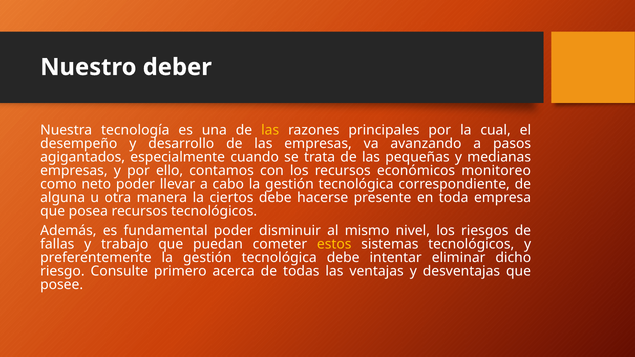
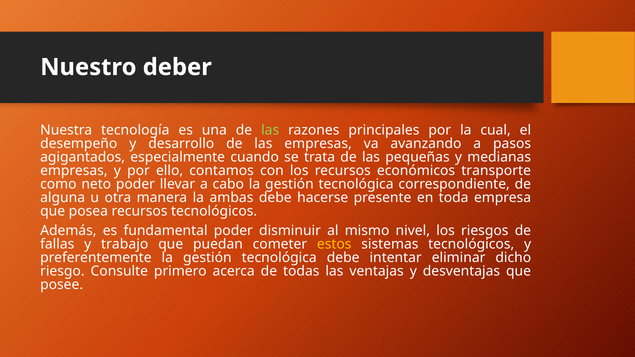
las colour: yellow -> light green (270, 130)
monitoreo: monitoreo -> transporte (496, 171)
ciertos: ciertos -> ambas (231, 198)
